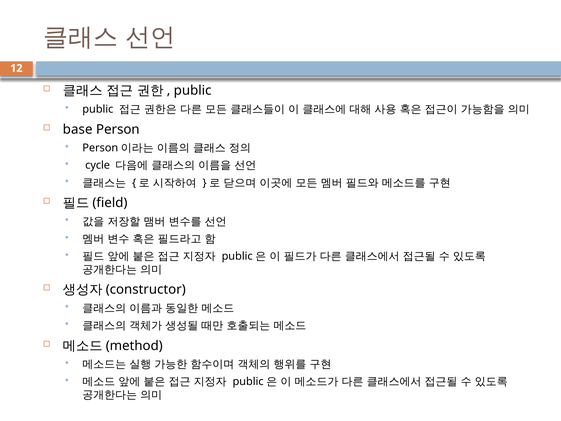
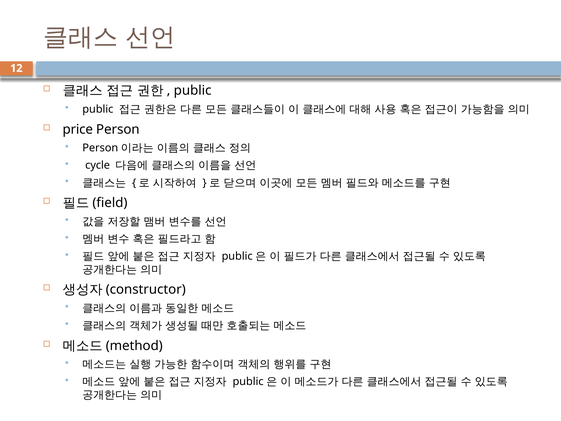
base: base -> price (78, 129)
